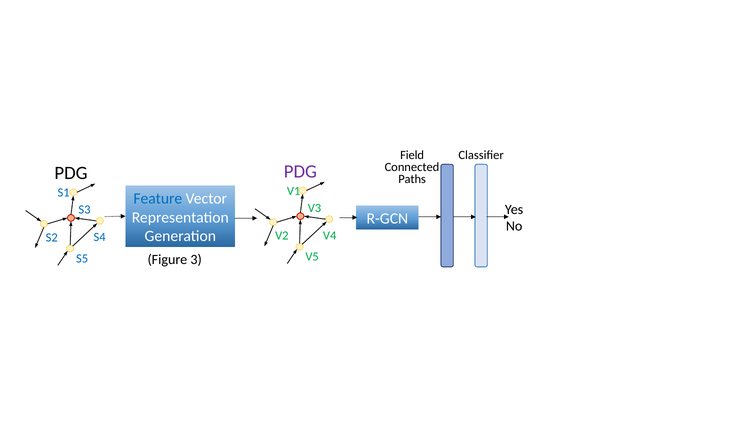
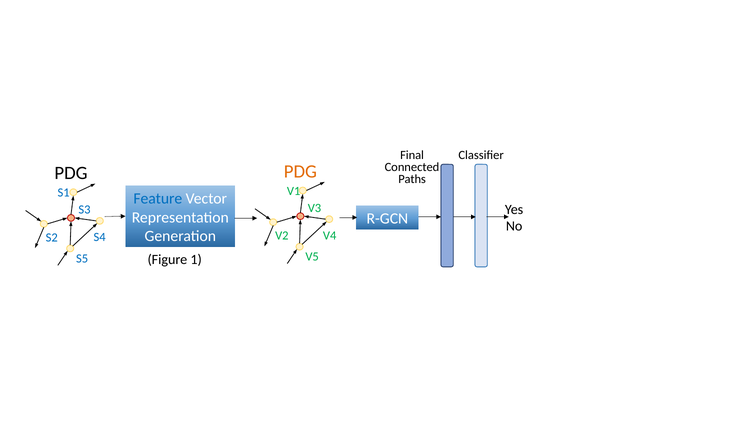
Field: Field -> Final (412, 155)
PDG colour: purple -> orange (300, 171)
3: 3 -> 1 (196, 260)
